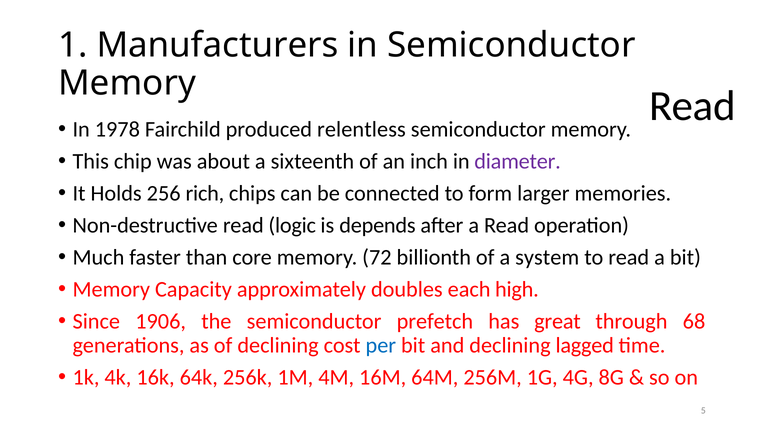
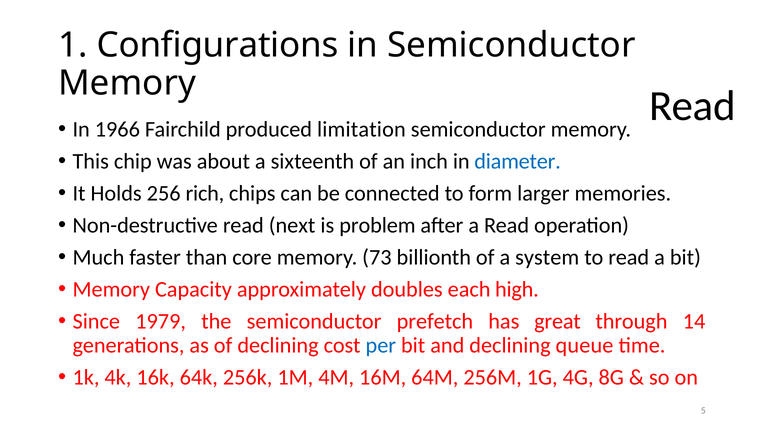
Manufacturers: Manufacturers -> Configurations (218, 45)
1978: 1978 -> 1966 (117, 129)
relentless: relentless -> limitation (361, 129)
diameter colour: purple -> blue (518, 161)
logic: logic -> next (292, 225)
depends: depends -> problem (377, 225)
72: 72 -> 73 (377, 257)
1906: 1906 -> 1979 (161, 321)
68: 68 -> 14 (694, 321)
lagged: lagged -> queue (585, 345)
